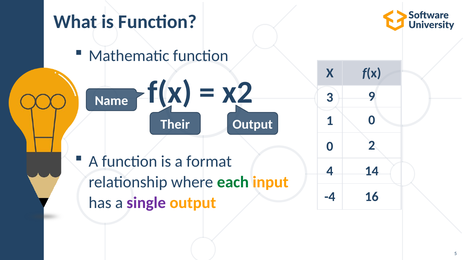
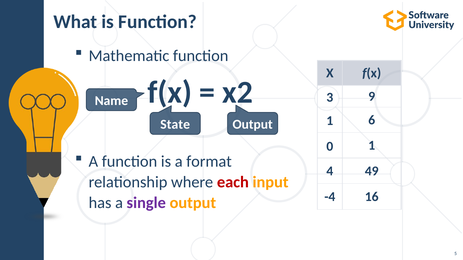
1 0: 0 -> 6 (372, 120)
Their: Their -> State (175, 125)
0 2: 2 -> 1 (372, 146)
14: 14 -> 49 (372, 171)
each colour: green -> red (233, 182)
